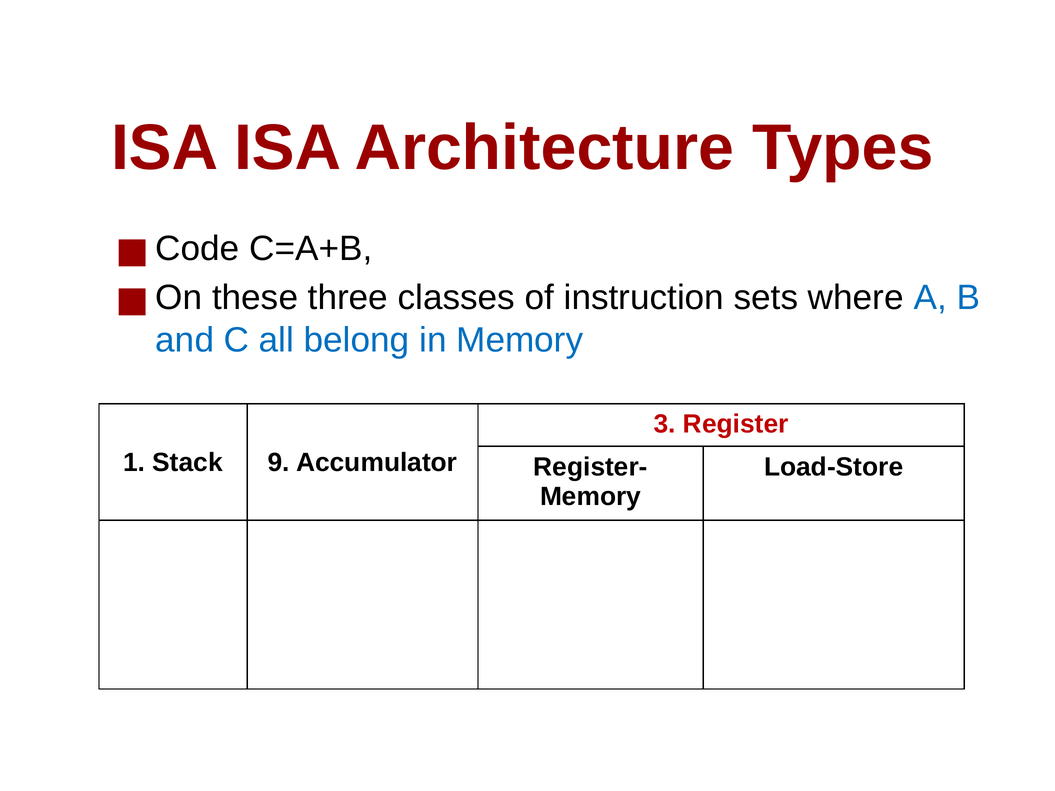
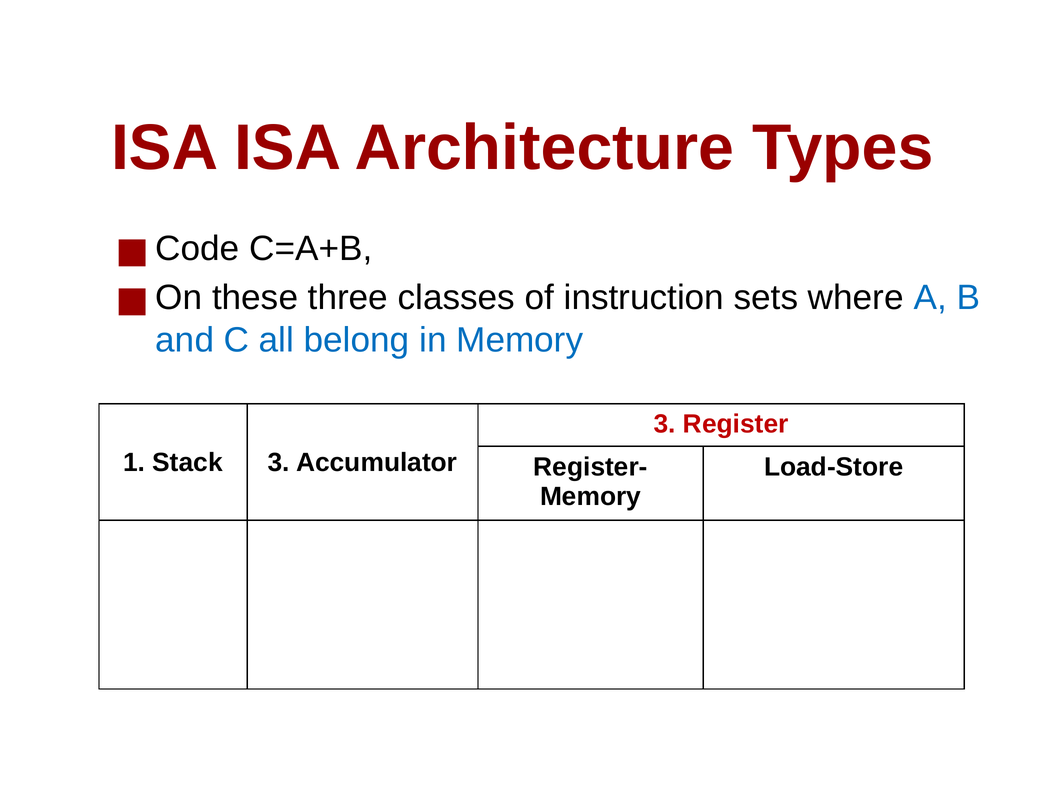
Stack 9: 9 -> 3 (279, 463)
